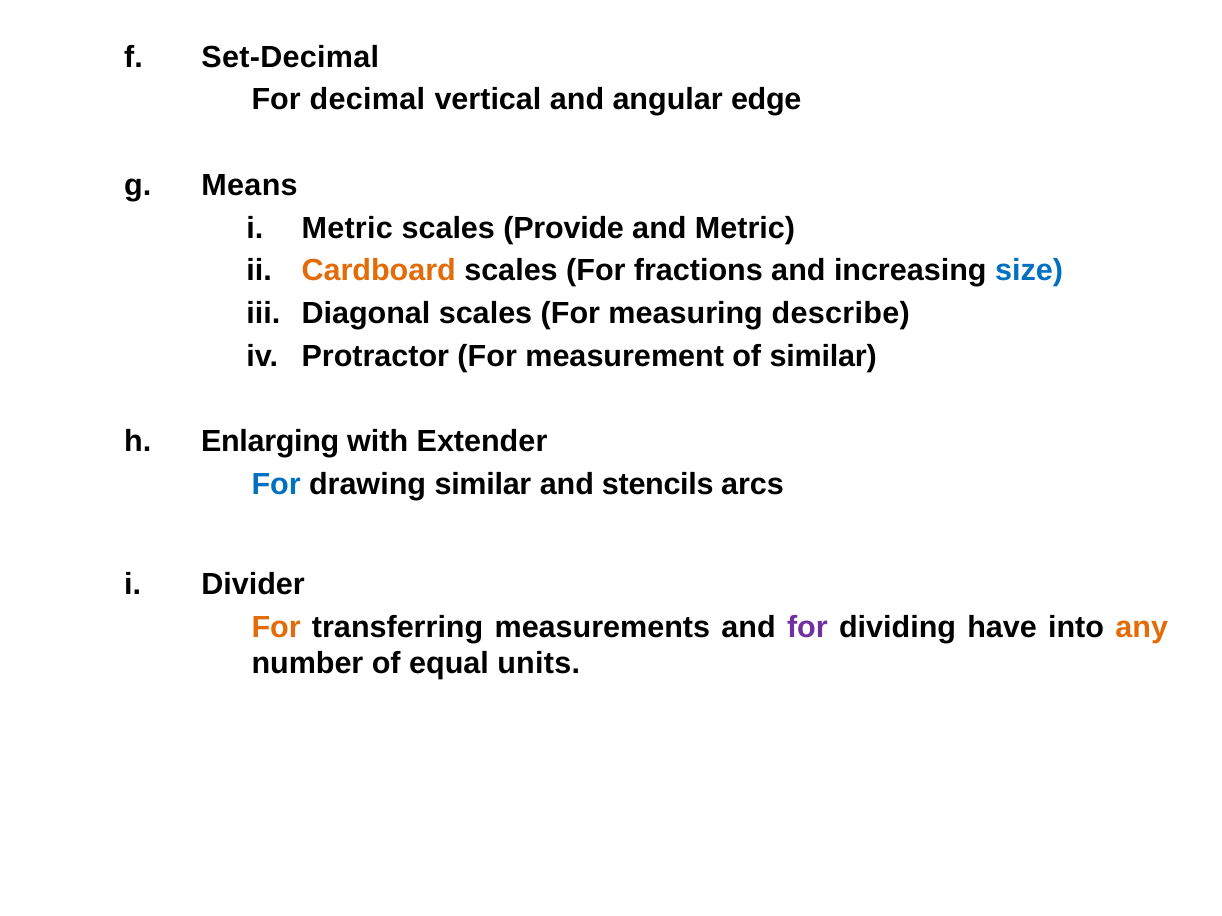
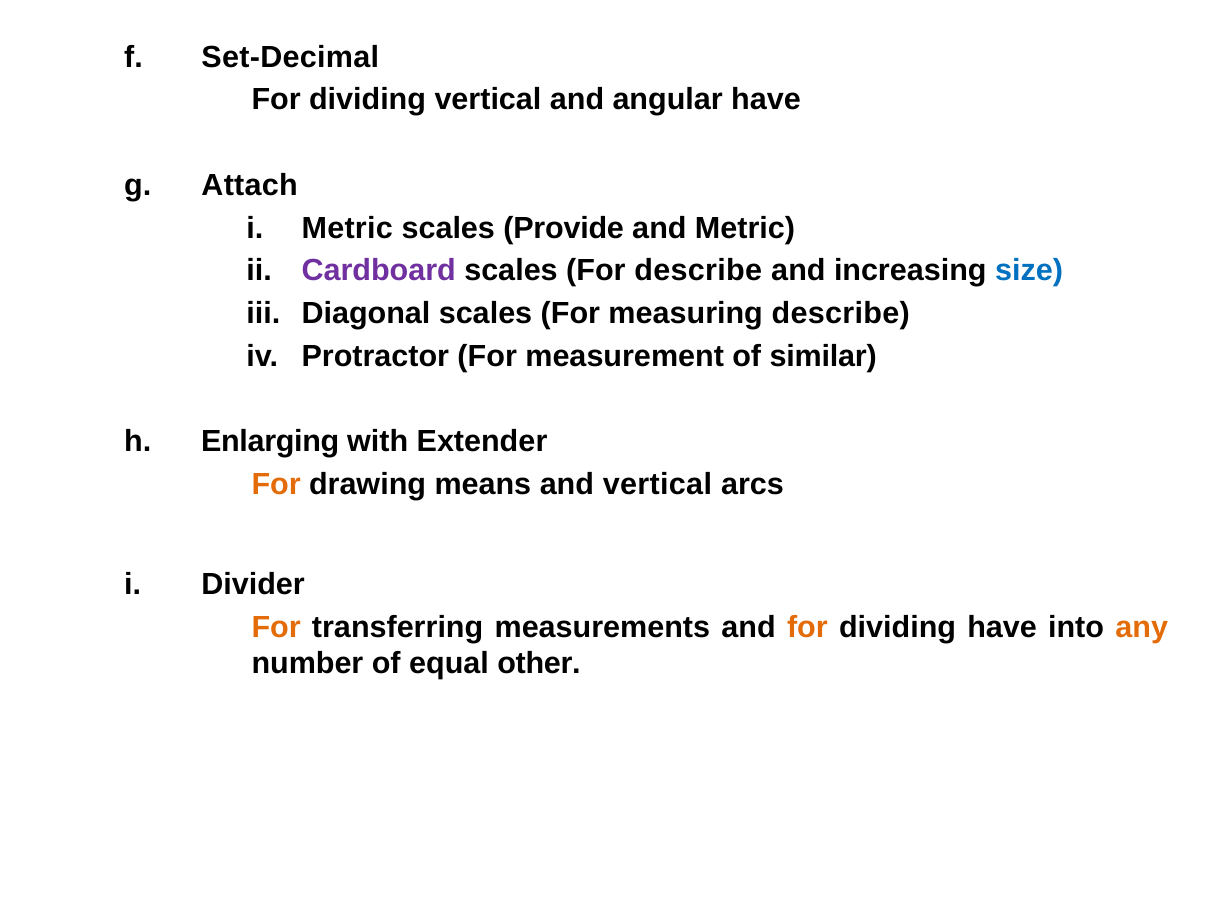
decimal: decimal -> dividing (368, 100)
angular edge: edge -> have (766, 100)
Means: Means -> Attach (250, 185)
Cardboard colour: orange -> purple (379, 271)
For fractions: fractions -> describe (698, 271)
For colour: blue -> orange (276, 485)
drawing similar: similar -> means (483, 485)
and stencils: stencils -> vertical (657, 485)
for colour: purple -> orange (807, 627)
units: units -> other (539, 664)
